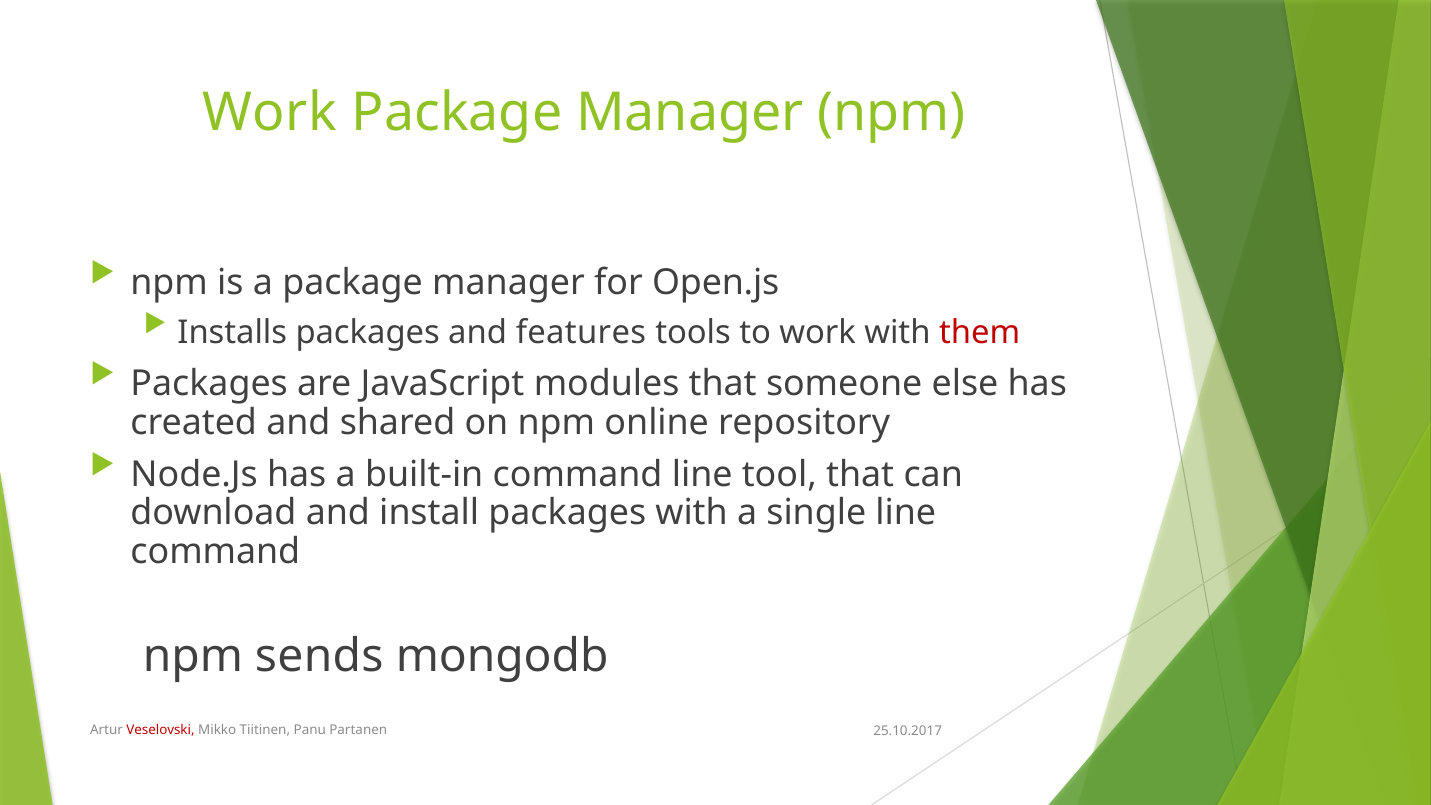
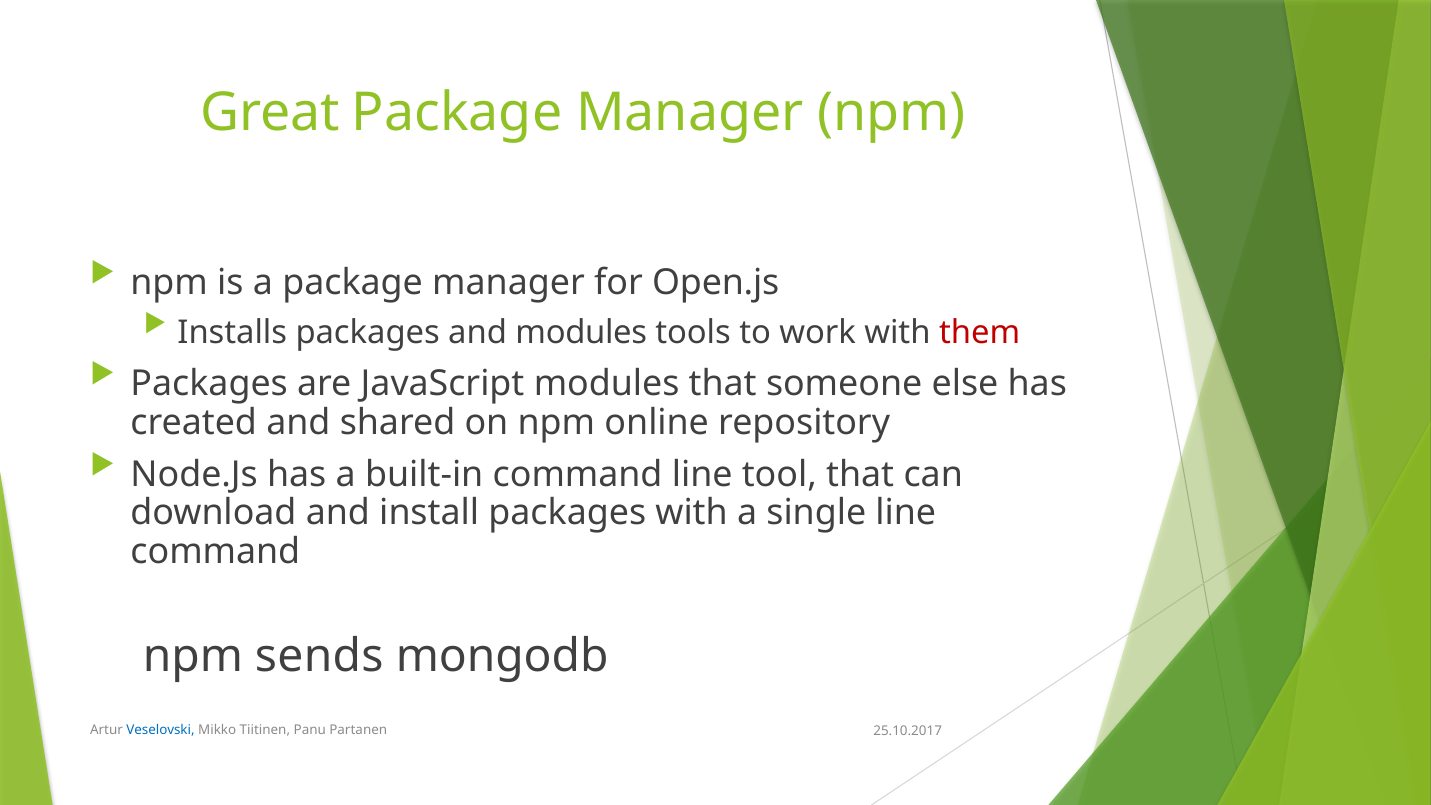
Work: Work -> Great (270, 113)
and features: features -> modules (581, 333)
Veselovski colour: red -> blue (161, 730)
